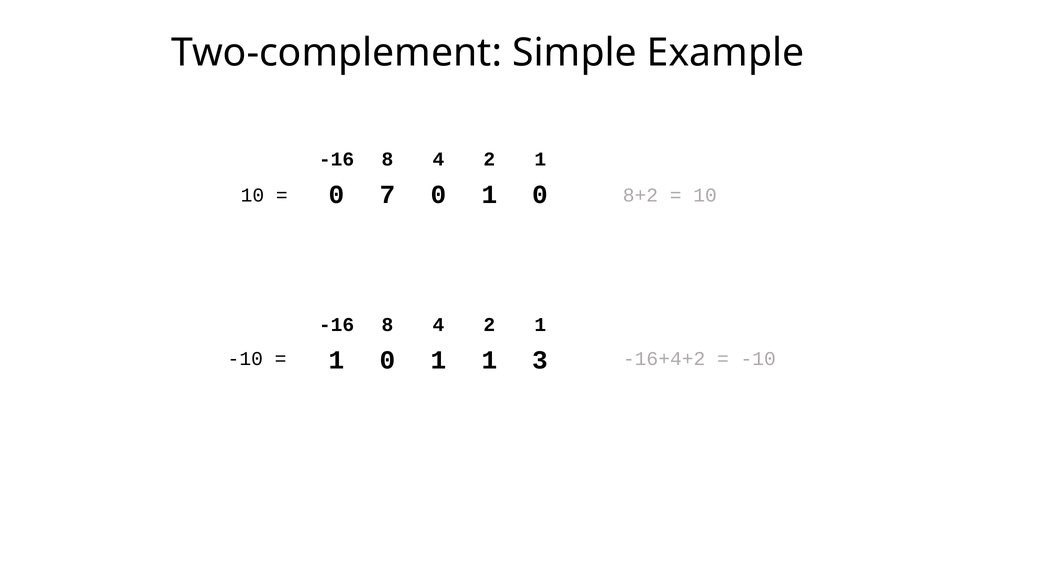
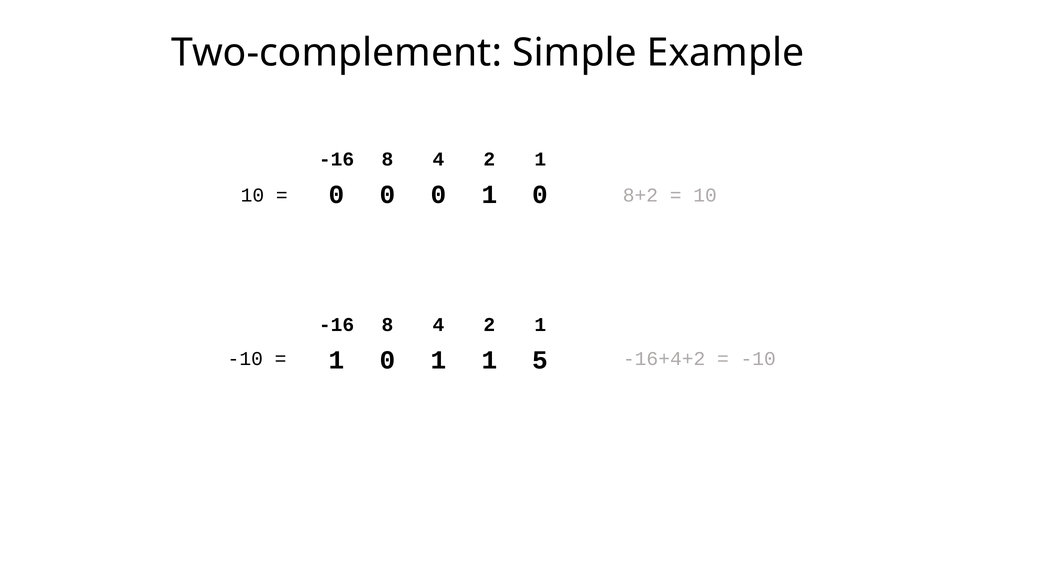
7: 7 -> 0 (387, 194)
3: 3 -> 5 (540, 360)
